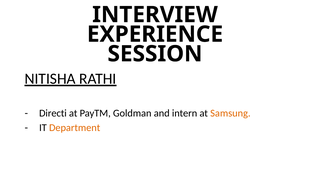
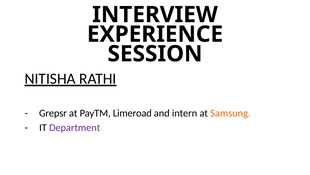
Directi: Directi -> Grepsr (53, 113)
Goldman: Goldman -> Limeroad (132, 113)
Department colour: orange -> purple (75, 127)
